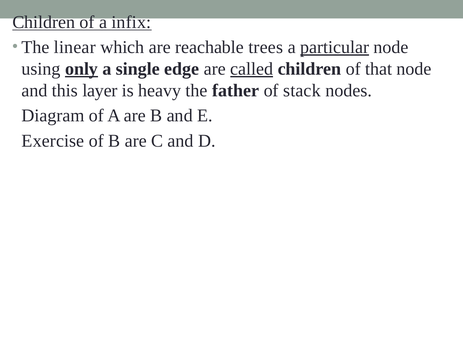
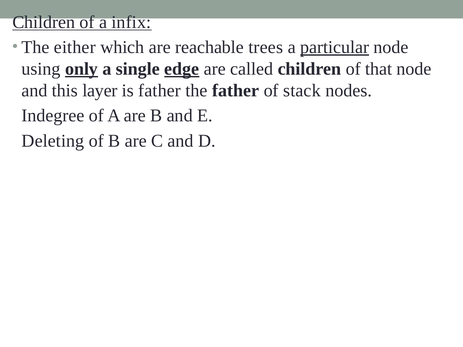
linear: linear -> either (75, 47)
edge underline: none -> present (182, 69)
called underline: present -> none (252, 69)
is heavy: heavy -> father (160, 91)
Diagram: Diagram -> Indegree (53, 116)
Exercise: Exercise -> Deleting (53, 141)
